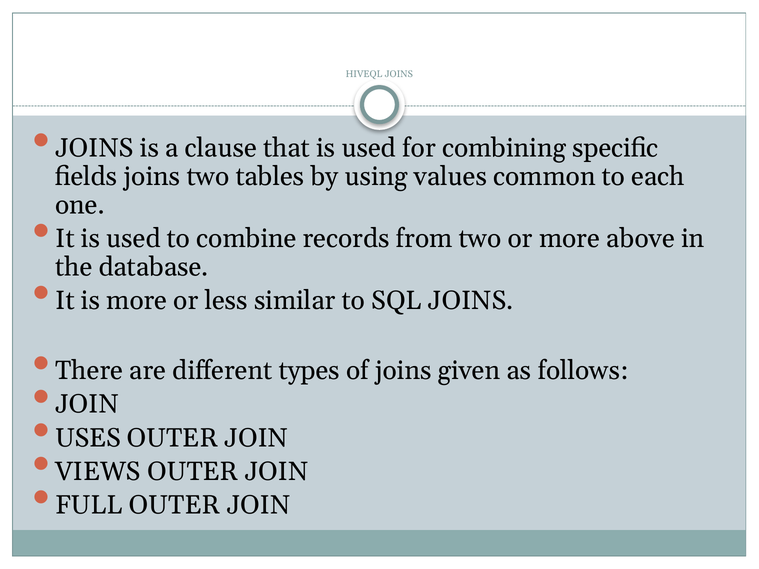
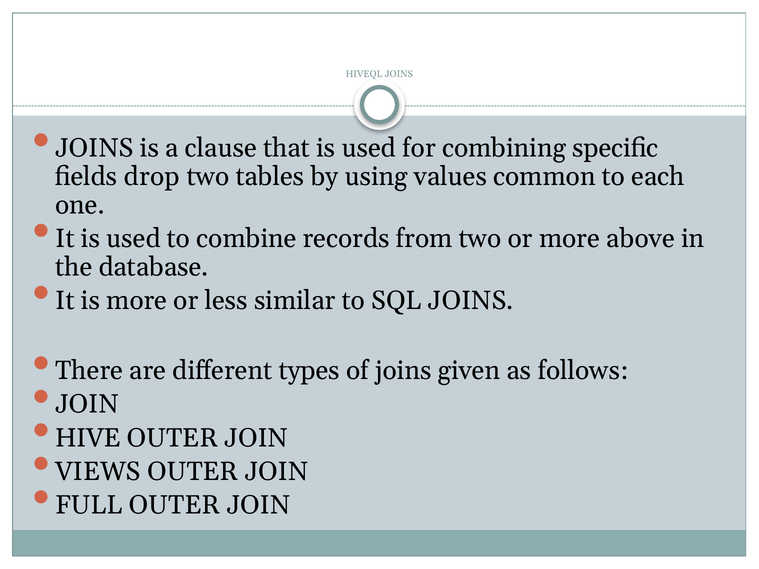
fields joins: joins -> drop (152, 177)
USES: USES -> HIVE (88, 438)
